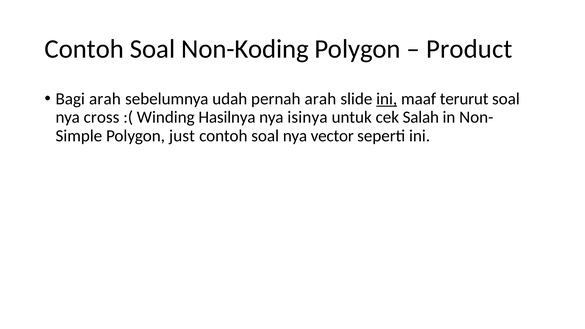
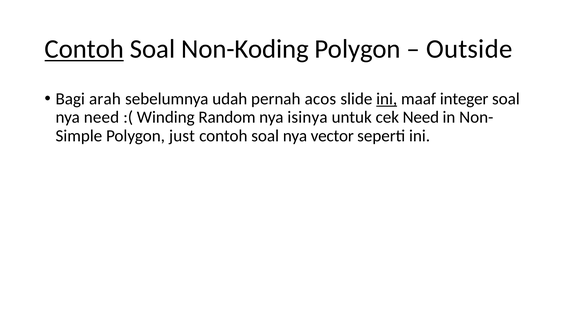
Contoh underline: none -> present (84, 49)
Product: Product -> Outside (469, 49)
pernah arah: arah -> acos (320, 99)
terurut: terurut -> integer (464, 99)
nya cross: cross -> need (101, 117)
Hasilnya: Hasilnya -> Random (227, 117)
cek Salah: Salah -> Need (421, 117)
